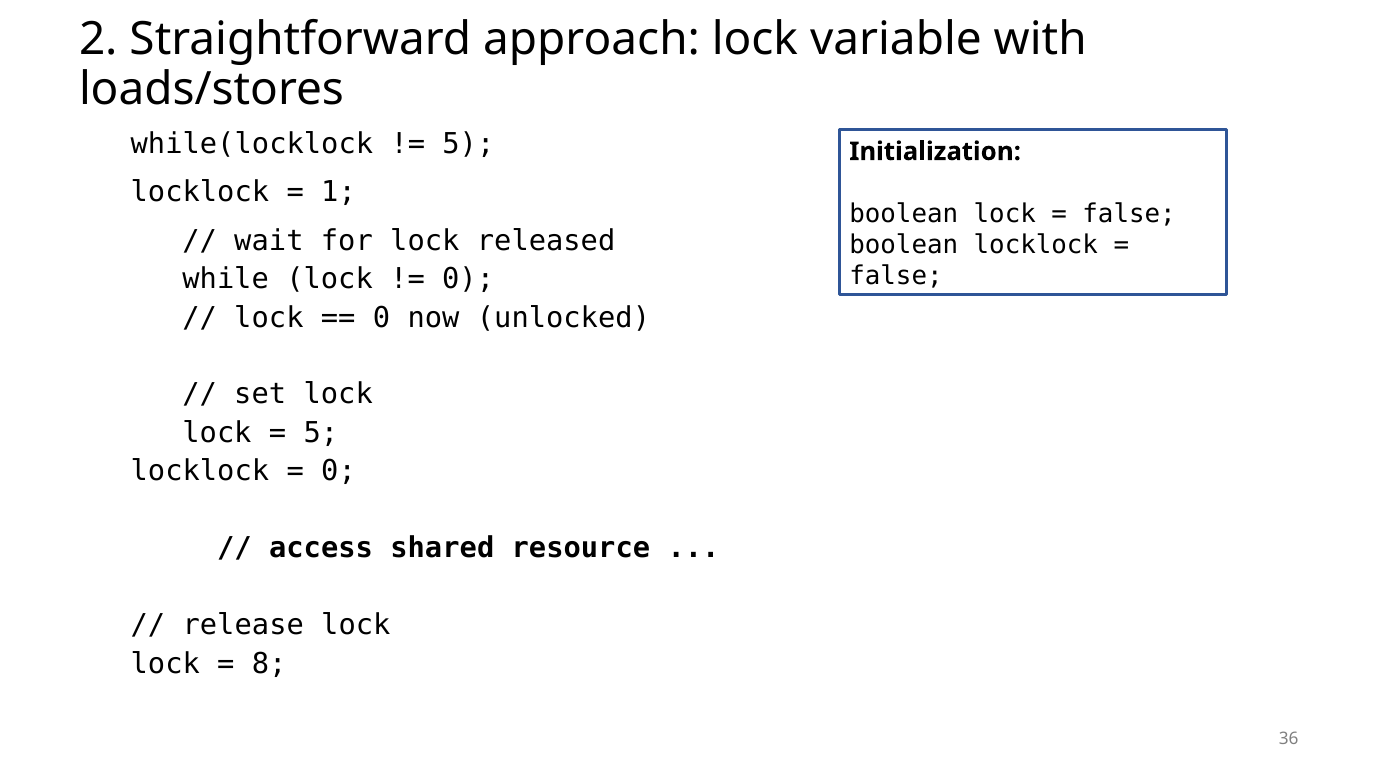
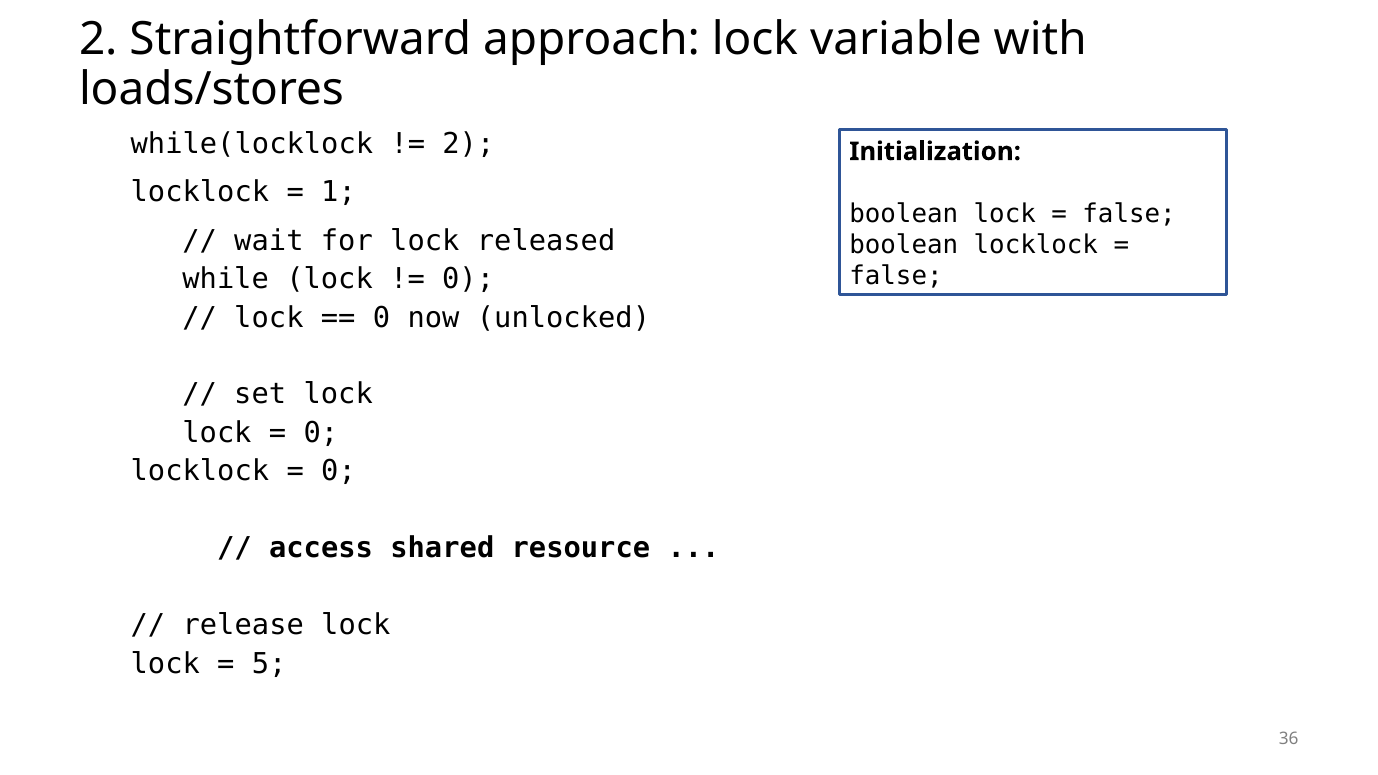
5: 5 -> 2 (468, 144)
5: 5 -> 0 (321, 433)
8: 8 -> 5 (269, 664)
